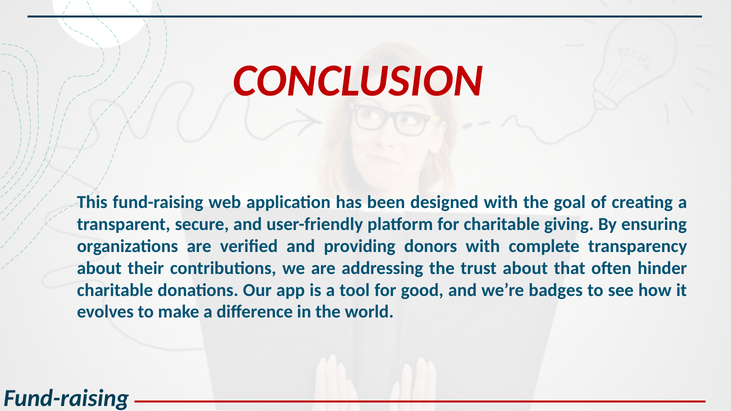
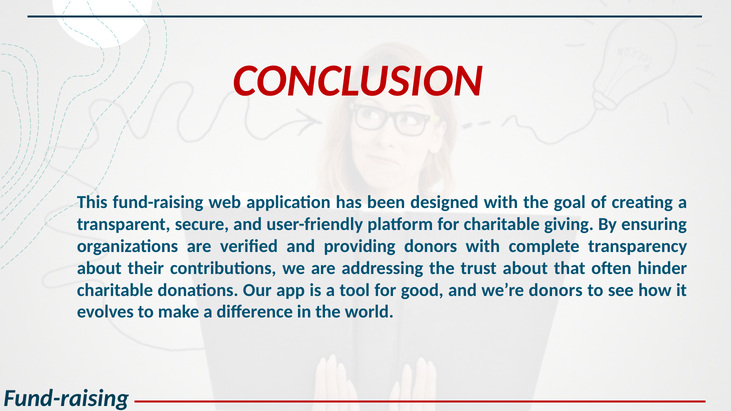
we’re badges: badges -> donors (556, 290)
